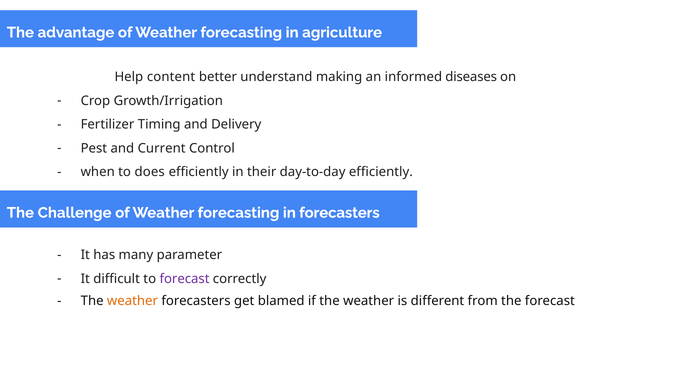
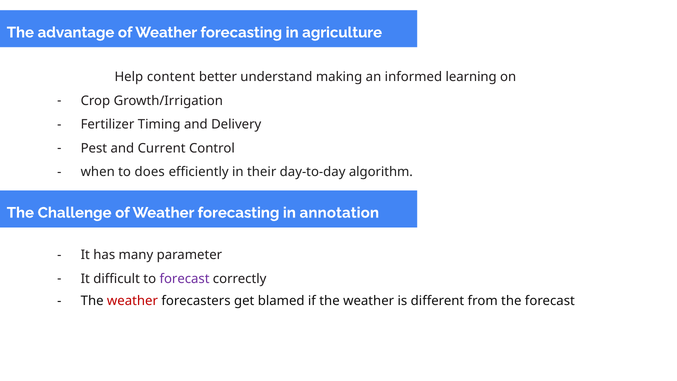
diseases: diseases -> learning (471, 77)
day-to-day efficiently: efficiently -> algorithm (381, 172)
in forecasters: forecasters -> annotation (339, 213)
weather colour: orange -> red (132, 301)
